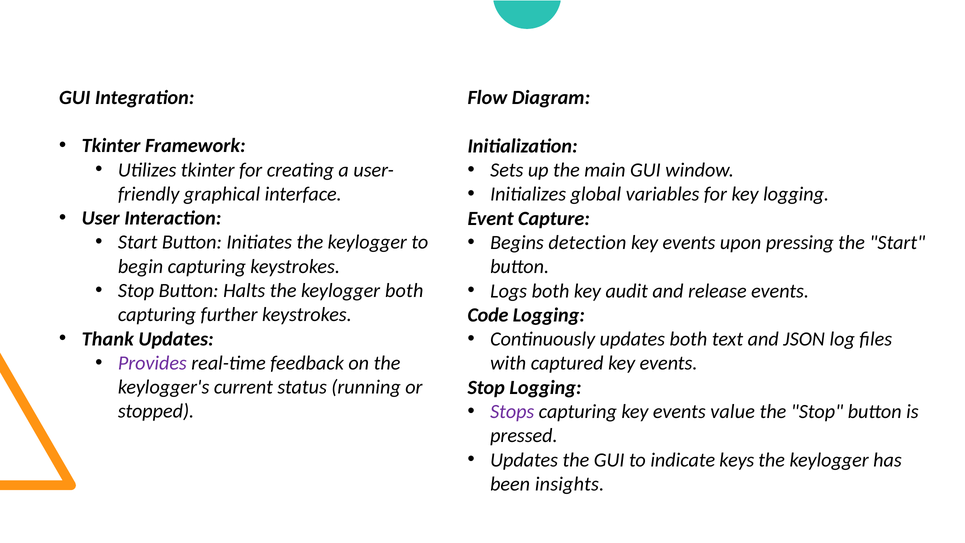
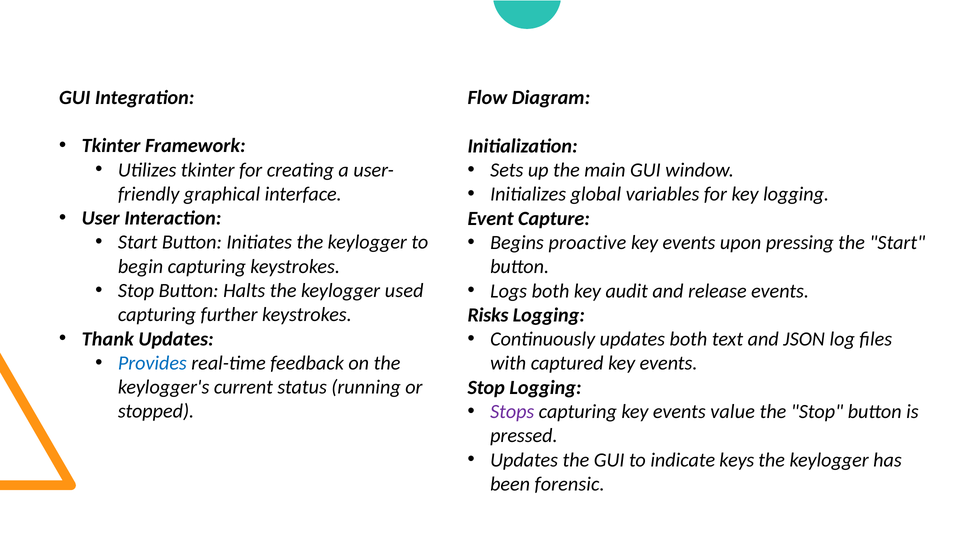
detection: detection -> proactive (587, 243)
keylogger both: both -> used (404, 290)
Code: Code -> Risks (488, 315)
Provides colour: purple -> blue (152, 363)
insights: insights -> forensic (570, 484)
